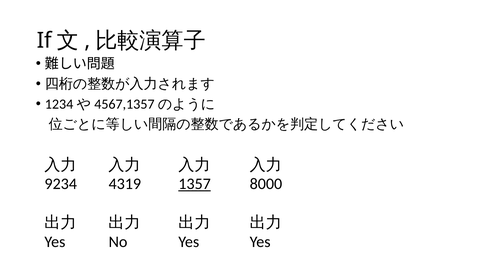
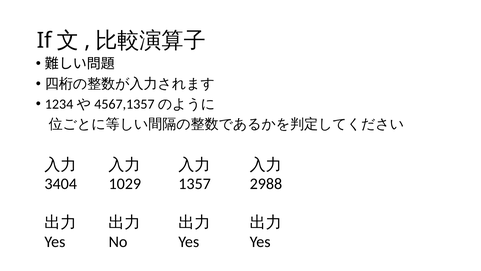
9234: 9234 -> 3404 (61, 184)
4319: 4319 -> 1029 (125, 184)
1357 underline: present -> none (195, 184)
8000: 8000 -> 2988 (266, 184)
